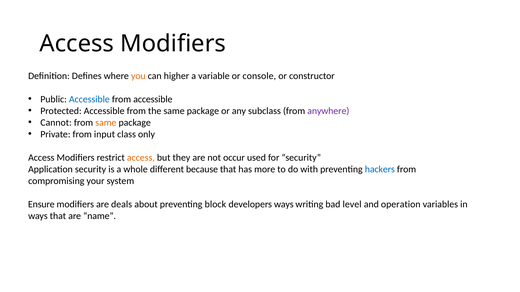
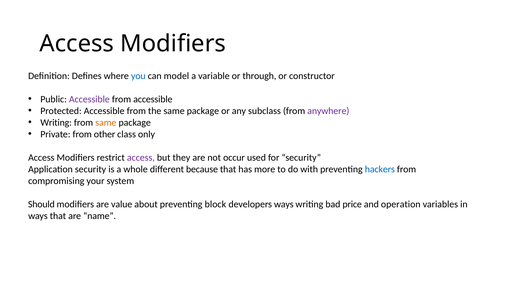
you colour: orange -> blue (138, 76)
higher: higher -> model (176, 76)
console: console -> through (259, 76)
Accessible colour: blue -> purple (89, 99)
Cannot: Cannot -> Writing (56, 123)
input: input -> other (105, 134)
access colour: orange -> purple (141, 158)
Ensure: Ensure -> Should (41, 205)
deals: deals -> value (122, 205)
level: level -> price (352, 205)
